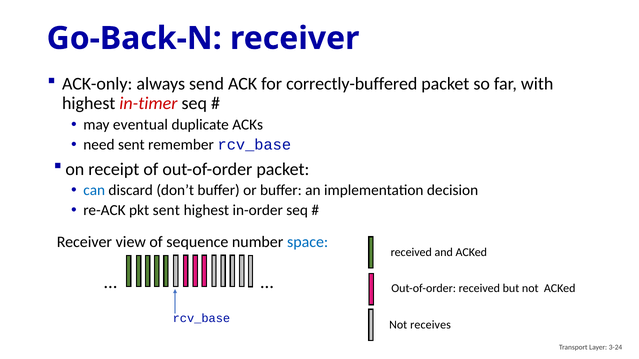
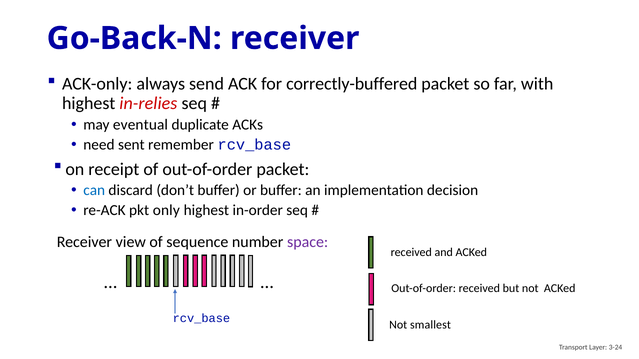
in-timer: in-timer -> in-relies (148, 103)
pkt sent: sent -> only (166, 210)
space colour: blue -> purple (308, 242)
receives: receives -> smallest (431, 325)
